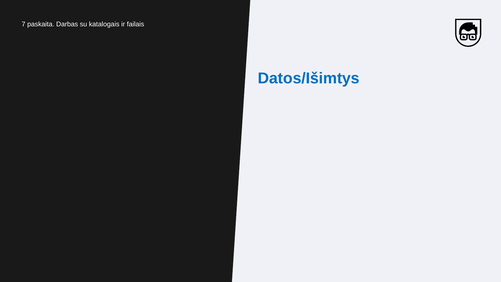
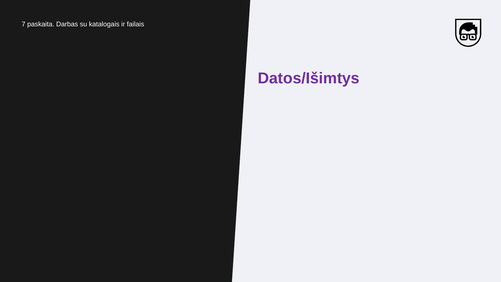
Datos/Išimtys colour: blue -> purple (309, 78)
